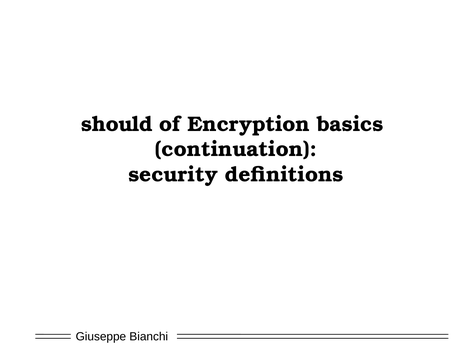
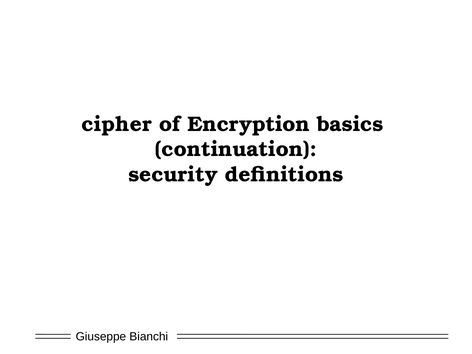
should: should -> cipher (117, 124)
